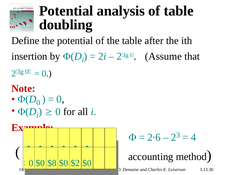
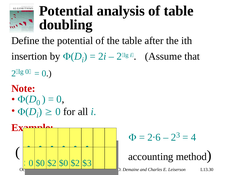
$8: $8 -> $2 (52, 163)
$2 $0: $0 -> $3 (87, 163)
